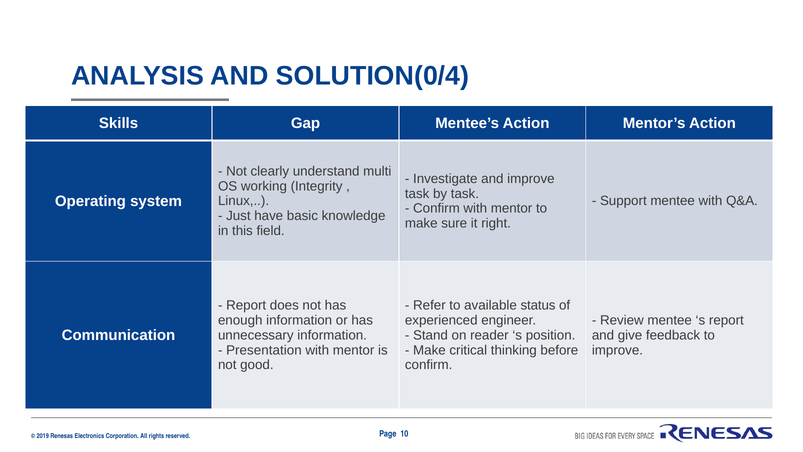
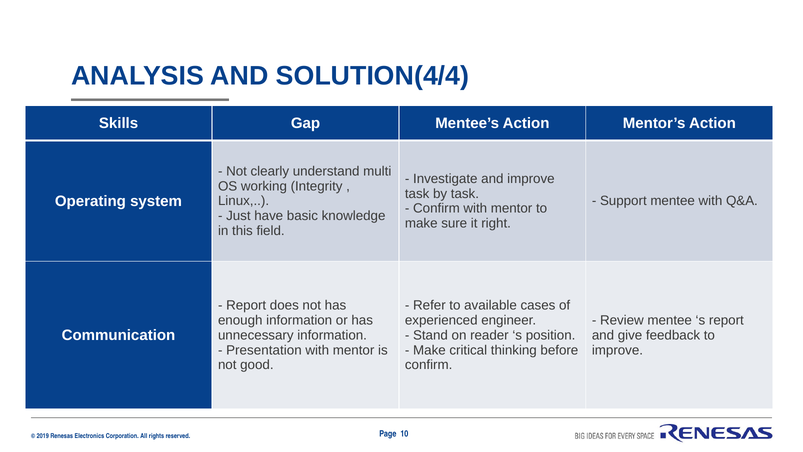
SOLUTION(0/4: SOLUTION(0/4 -> SOLUTION(4/4 (373, 76)
status: status -> cases (538, 305)
